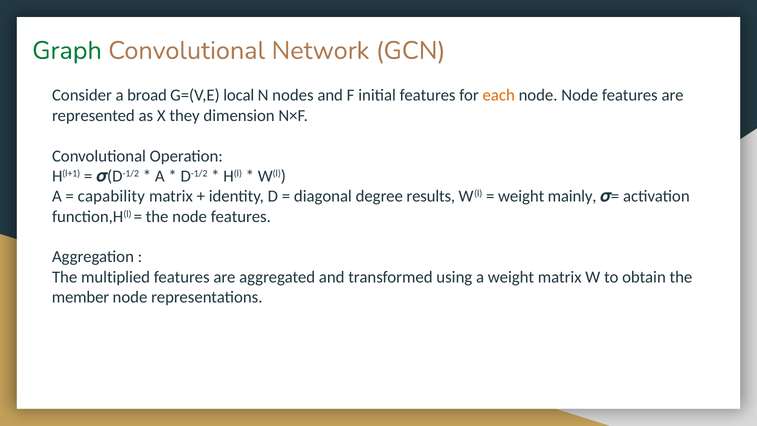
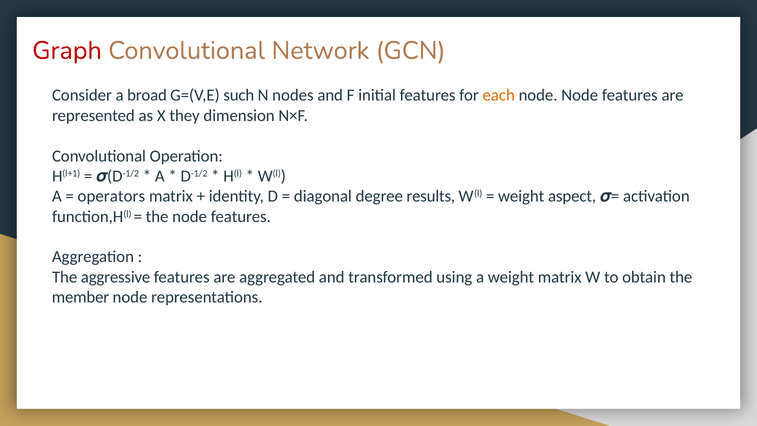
Graph colour: green -> red (67, 51)
local: local -> such (239, 95)
capability: capability -> operators (111, 196)
mainly: mainly -> aspect (572, 196)
multiplied: multiplied -> aggressive (116, 277)
